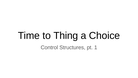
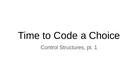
Thing: Thing -> Code (66, 35)
